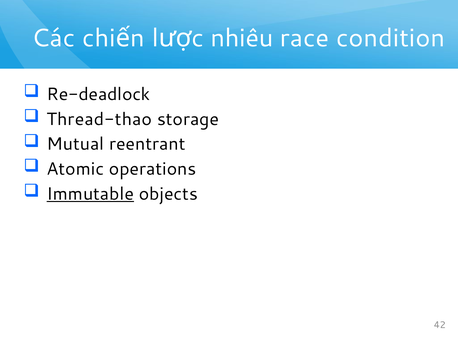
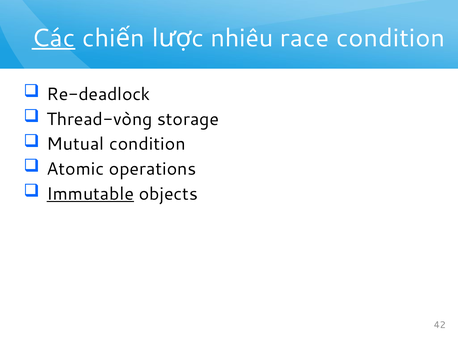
Các underline: none -> present (53, 38)
Thread-thao: Thread-thao -> Thread-vòng (99, 119)
Mutual reentrant: reentrant -> condition (147, 144)
